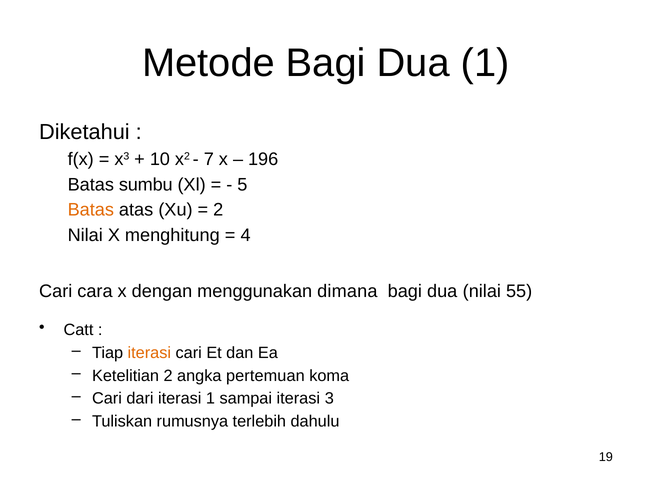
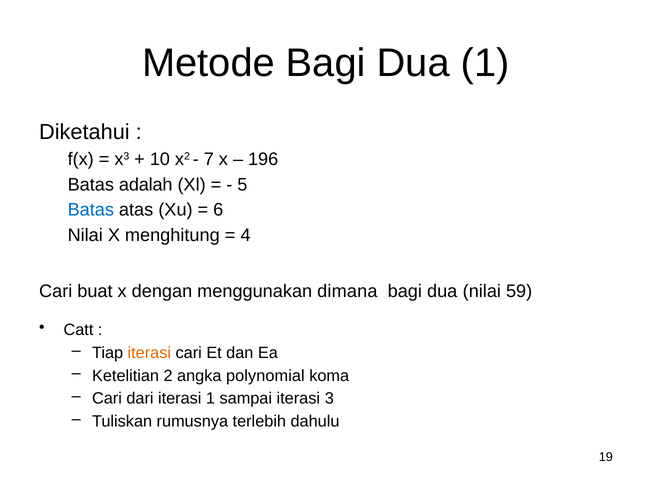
sumbu: sumbu -> adalah (146, 185)
Batas colour: orange -> blue (91, 210)
2: 2 -> 6 (218, 210)
cara: cara -> buat (95, 291)
55: 55 -> 59 (519, 291)
pertemuan: pertemuan -> polynomial (265, 376)
